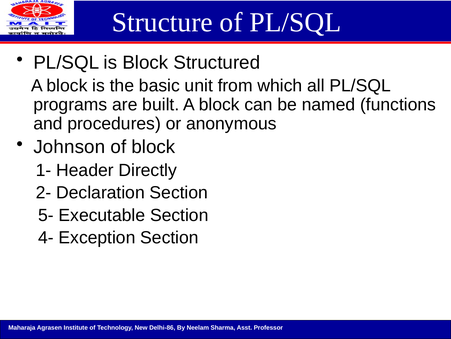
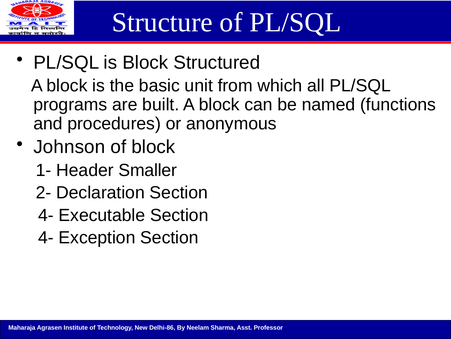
Directly: Directly -> Smaller (148, 170)
5-: 5- -> 4- (46, 215)
